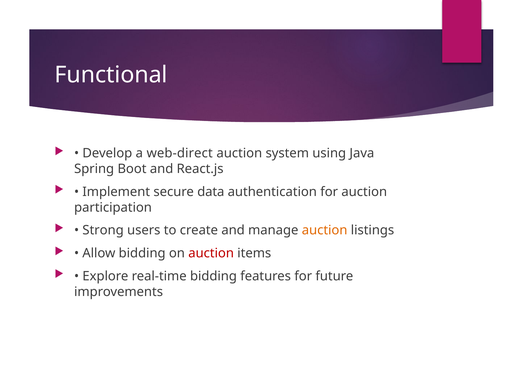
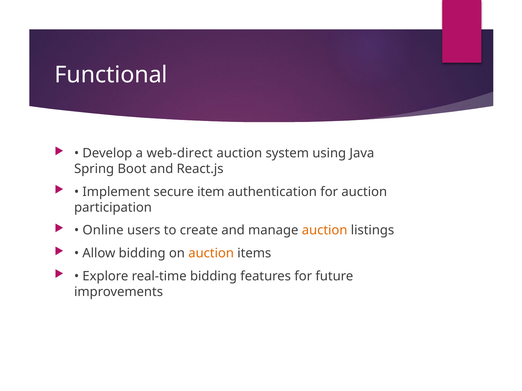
data: data -> item (211, 192)
Strong: Strong -> Online (103, 231)
auction colour: red -> orange (211, 254)
